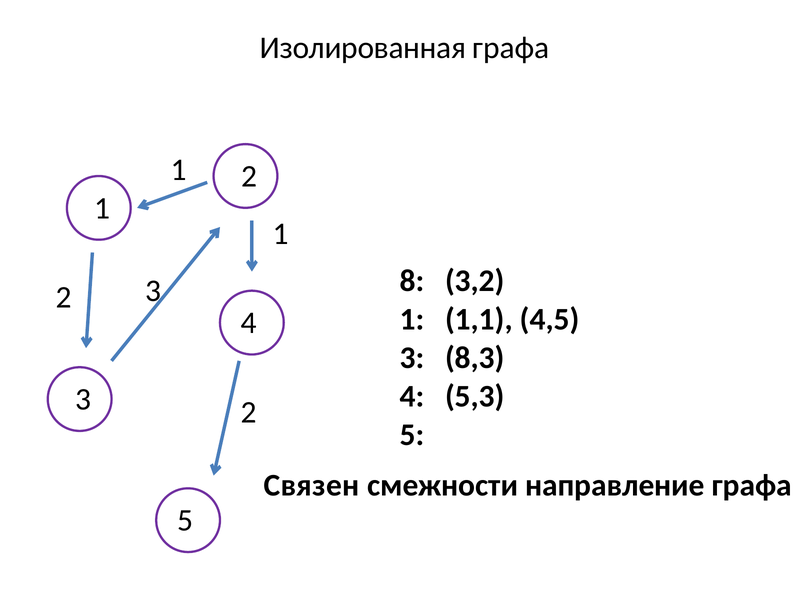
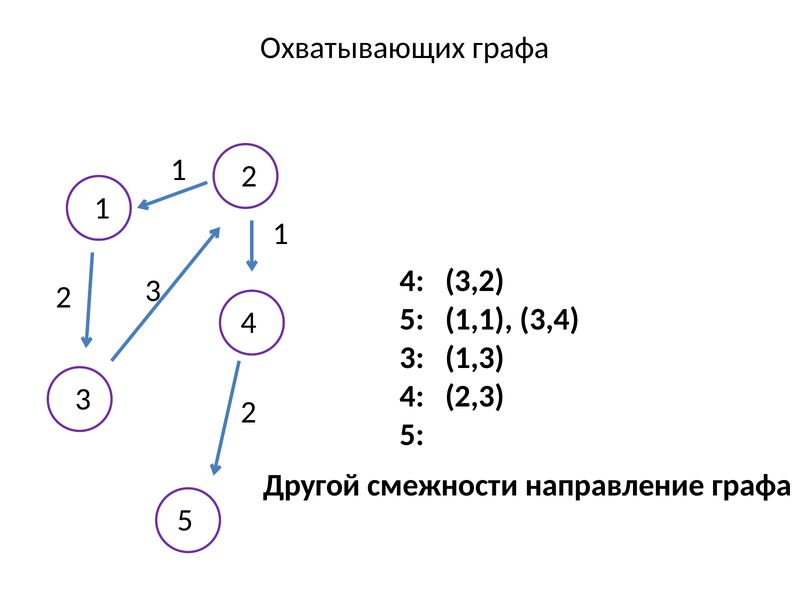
Изолированная: Изолированная -> Охватывающих (363, 48)
8: 8 -> 4 (412, 281)
1: 1 -> 5 (412, 320)
4,5: 4,5 -> 3,4 (550, 320)
8,3: 8,3 -> 1,3 (475, 358)
5,3: 5,3 -> 2,3 (475, 397)
Связен: Связен -> Другой (312, 486)
